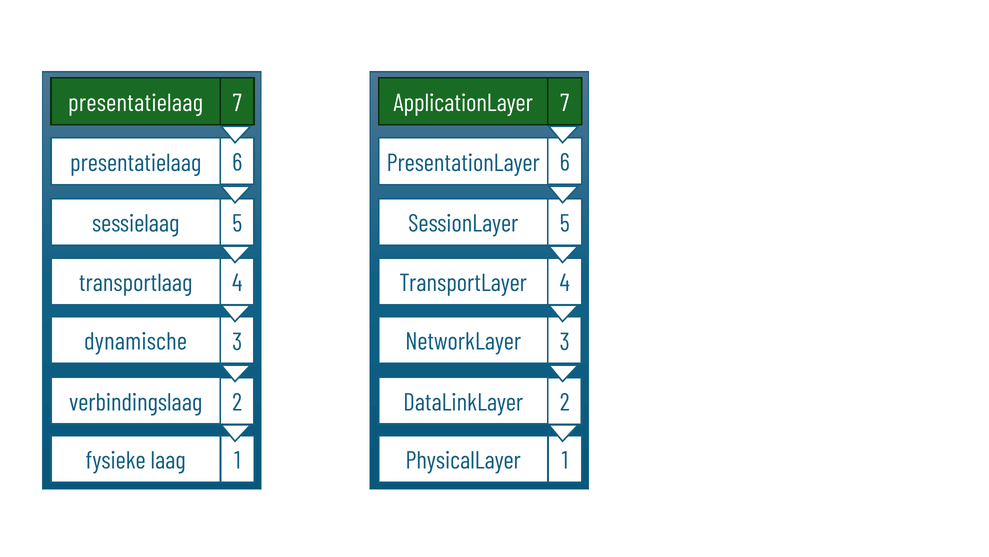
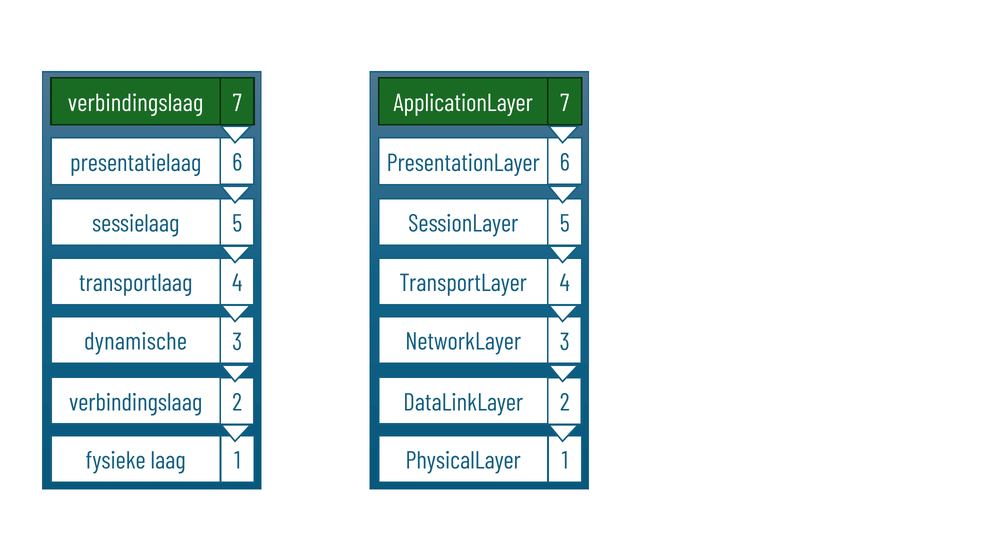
presentatielaag: presentatielaag -> verbindingslaag (136, 103)
